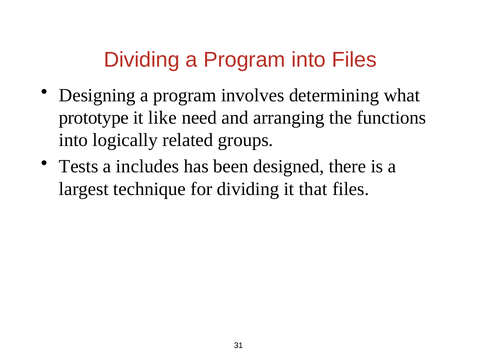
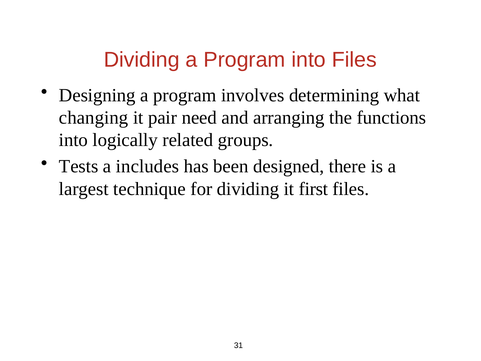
prototype: prototype -> changing (94, 118)
like: like -> pair (163, 118)
that: that -> first (313, 189)
